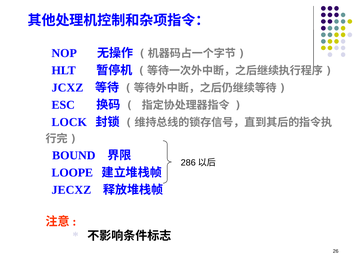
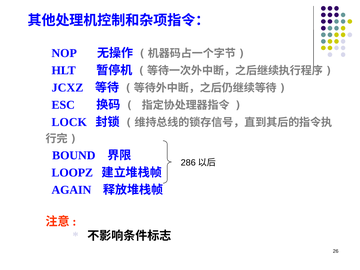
LOOPE: LOOPE -> LOOPZ (72, 173)
JECXZ: JECXZ -> AGAIN (71, 190)
